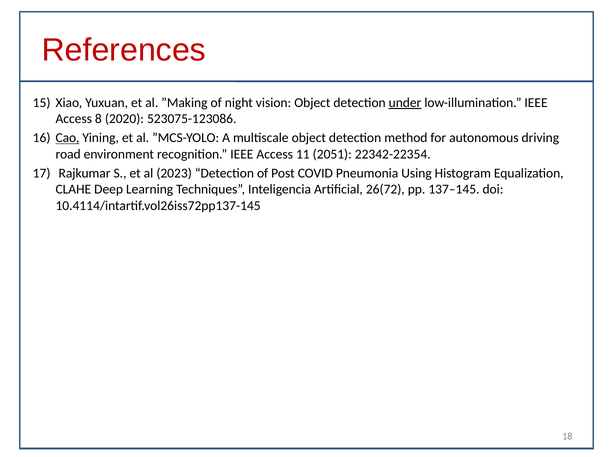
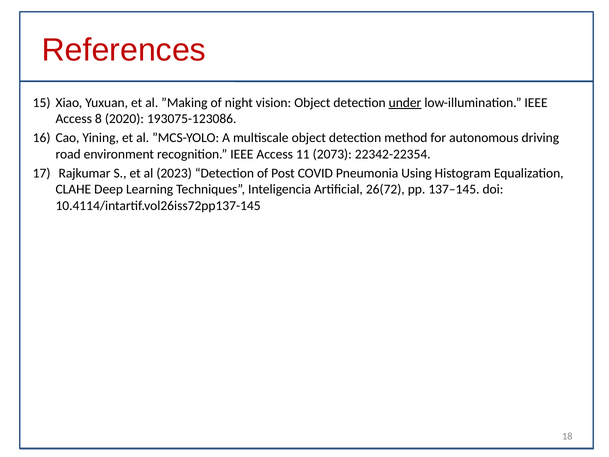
523075-123086: 523075-123086 -> 193075-123086 (192, 119)
Cao underline: present -> none (68, 138)
2051: 2051 -> 2073 (332, 154)
